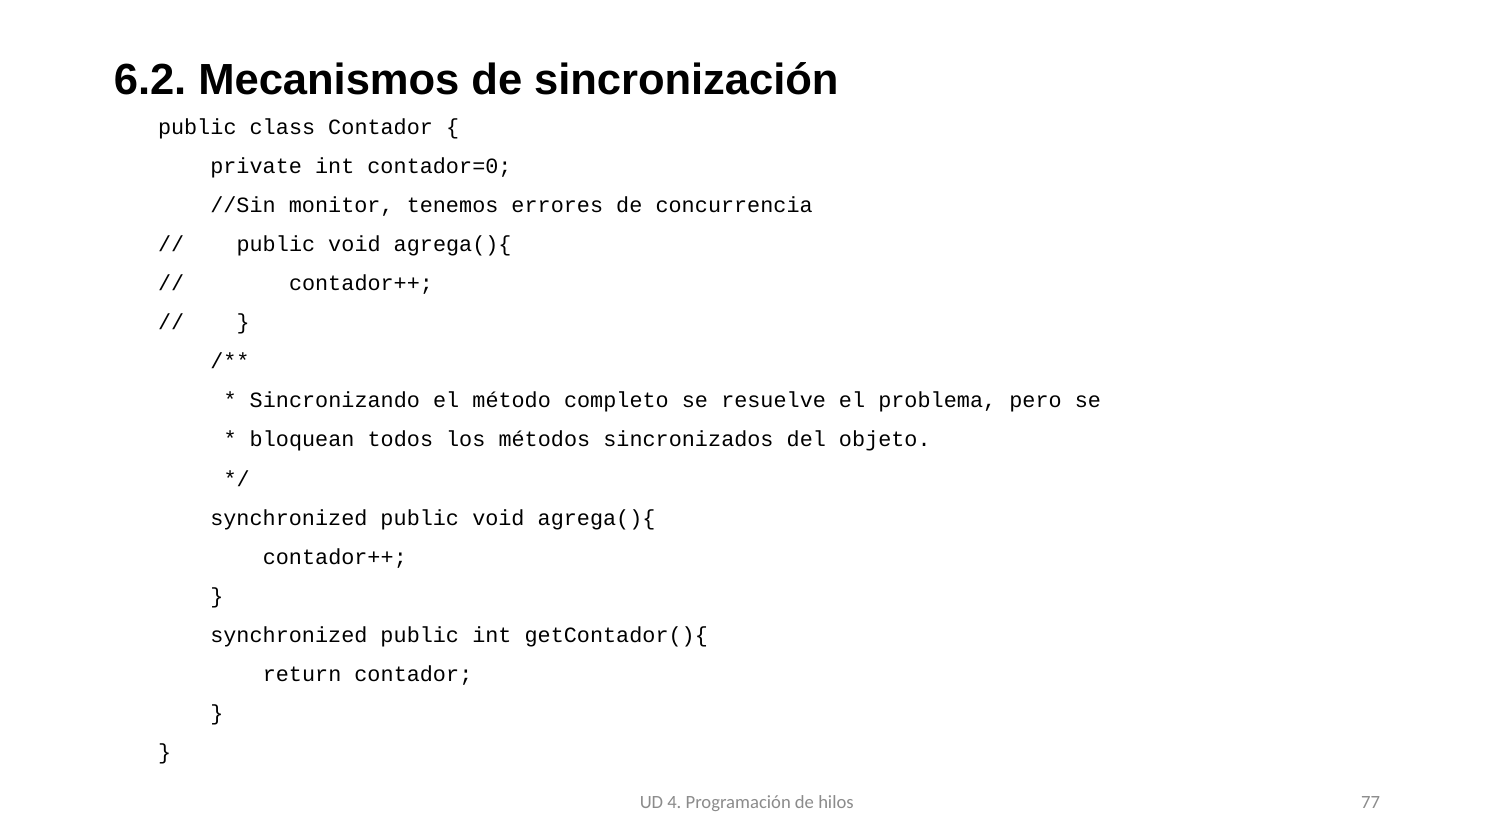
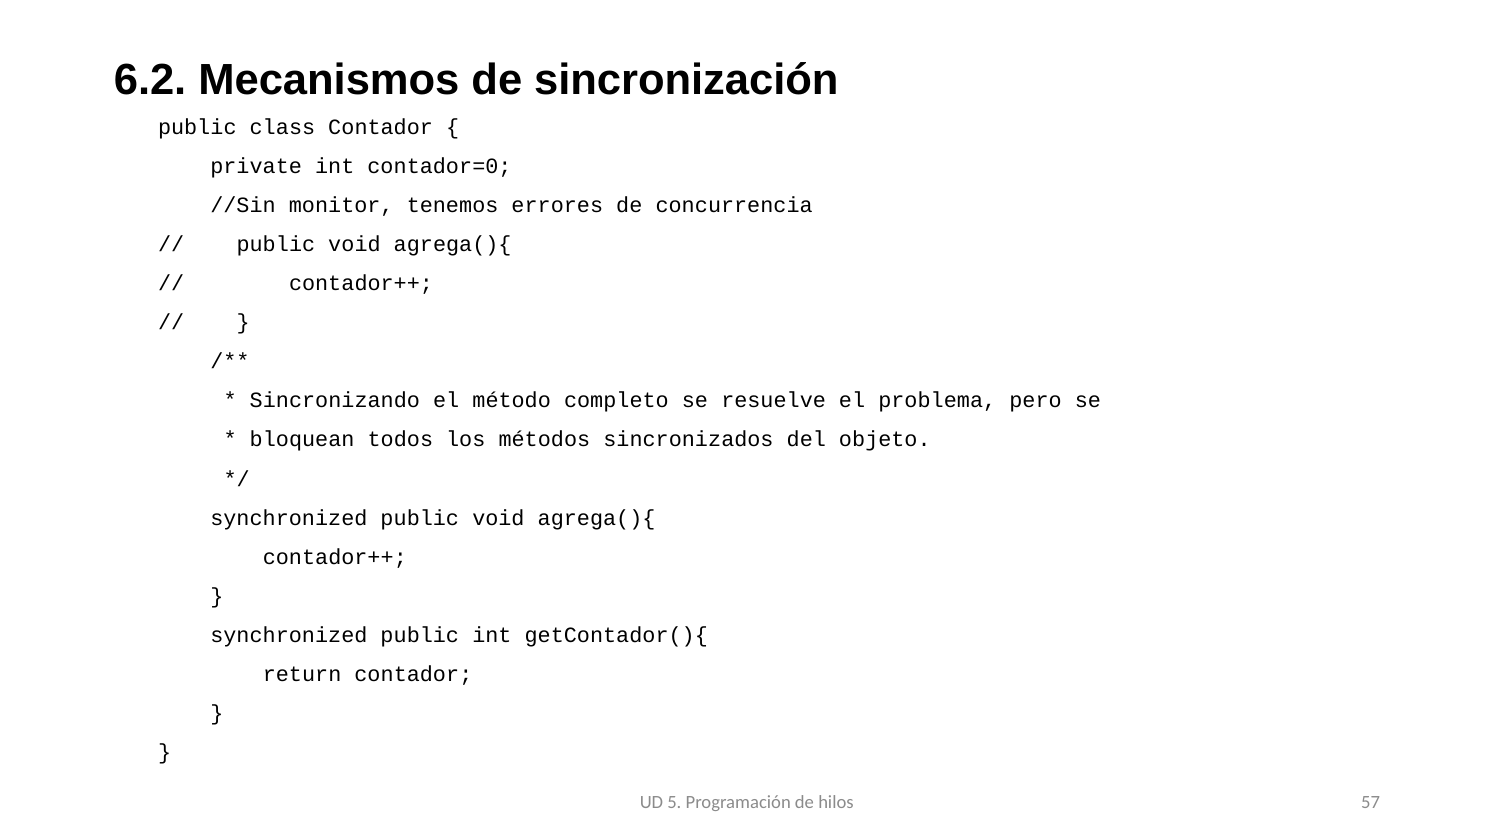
4: 4 -> 5 (674, 802)
77: 77 -> 57 (1371, 802)
